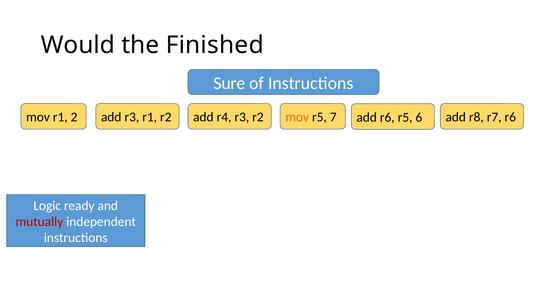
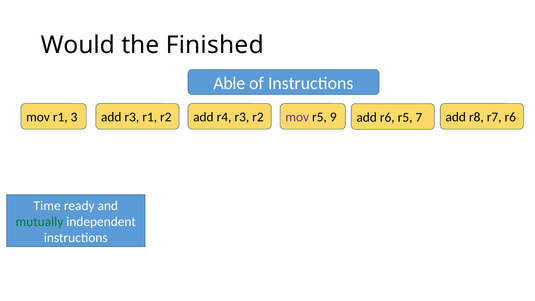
Sure: Sure -> Able (229, 83)
2: 2 -> 3 (74, 117)
mov colour: orange -> purple (297, 117)
7: 7 -> 9 (333, 117)
6: 6 -> 7 (419, 117)
Logic: Logic -> Time (47, 206)
mutually colour: red -> green (39, 222)
